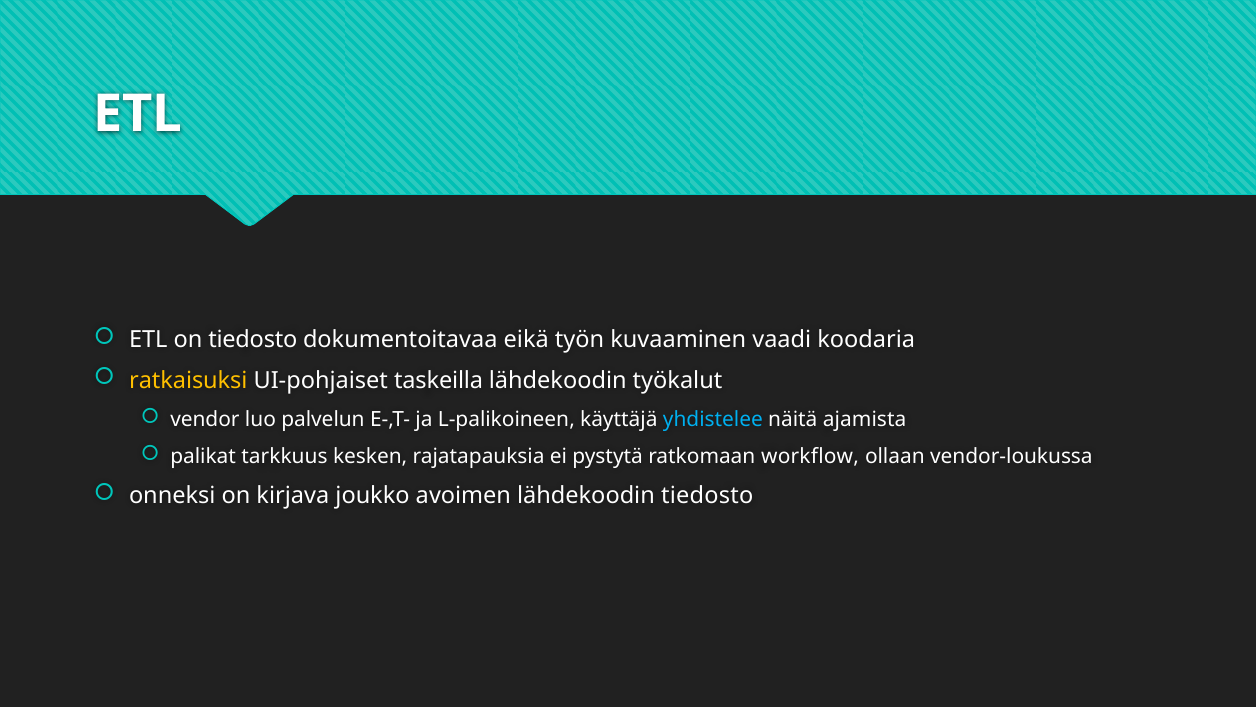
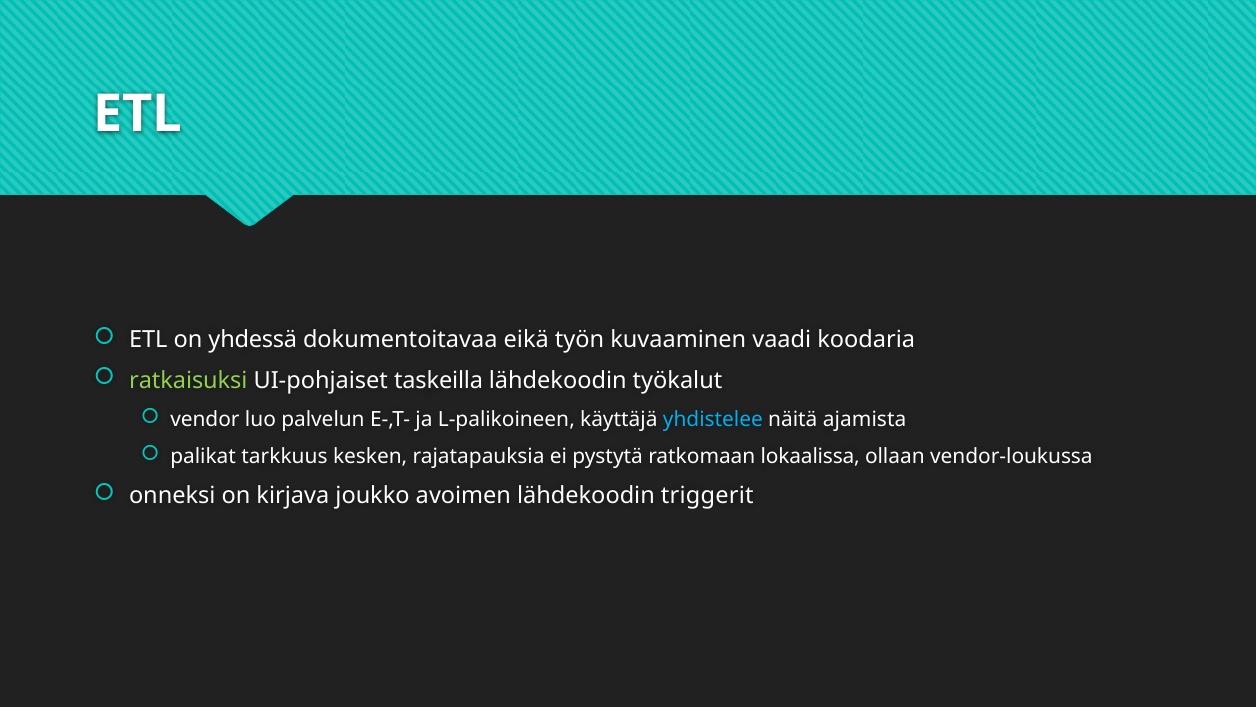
on tiedosto: tiedosto -> yhdessä (253, 340)
ratkaisuksi colour: yellow -> light green (188, 381)
workflow: workflow -> lokaalissa (810, 456)
lähdekoodin tiedosto: tiedosto -> triggerit (707, 496)
